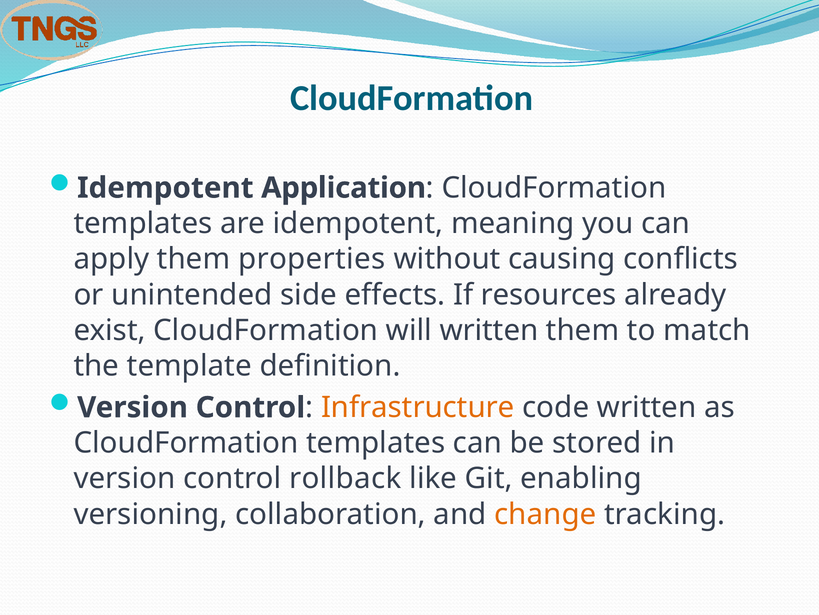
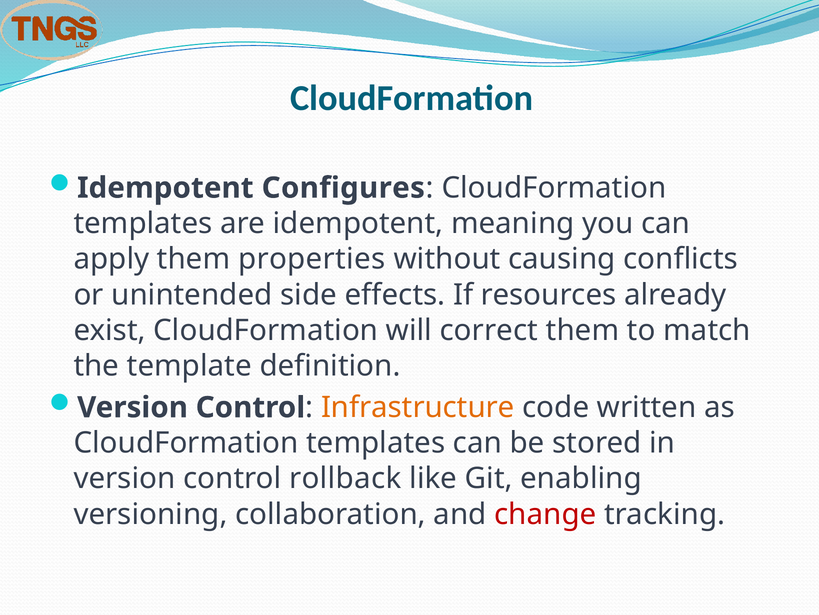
Application: Application -> Configures (343, 188)
will written: written -> correct (489, 330)
change colour: orange -> red (545, 514)
